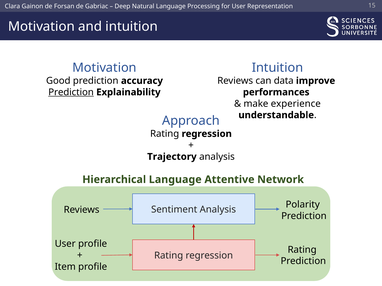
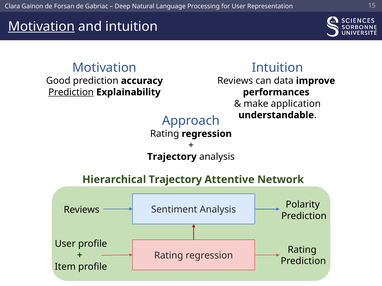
Motivation underline: none -> present (41, 27)
experience: experience -> application (296, 104)
Hierarchical Language: Language -> Trajectory (175, 180)
